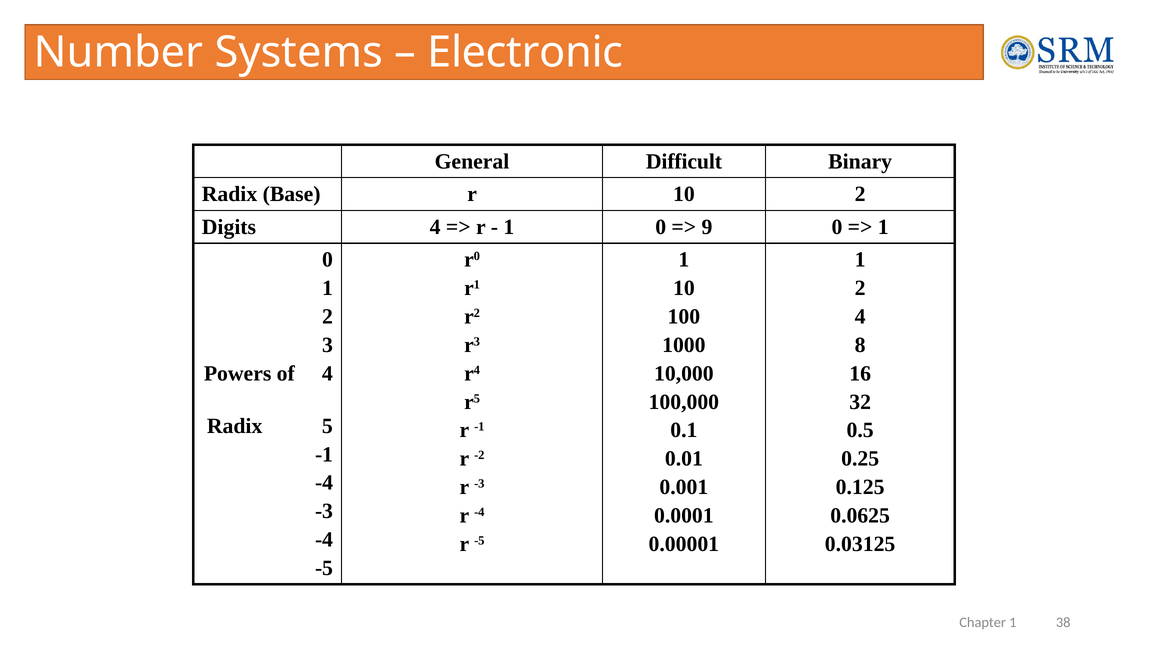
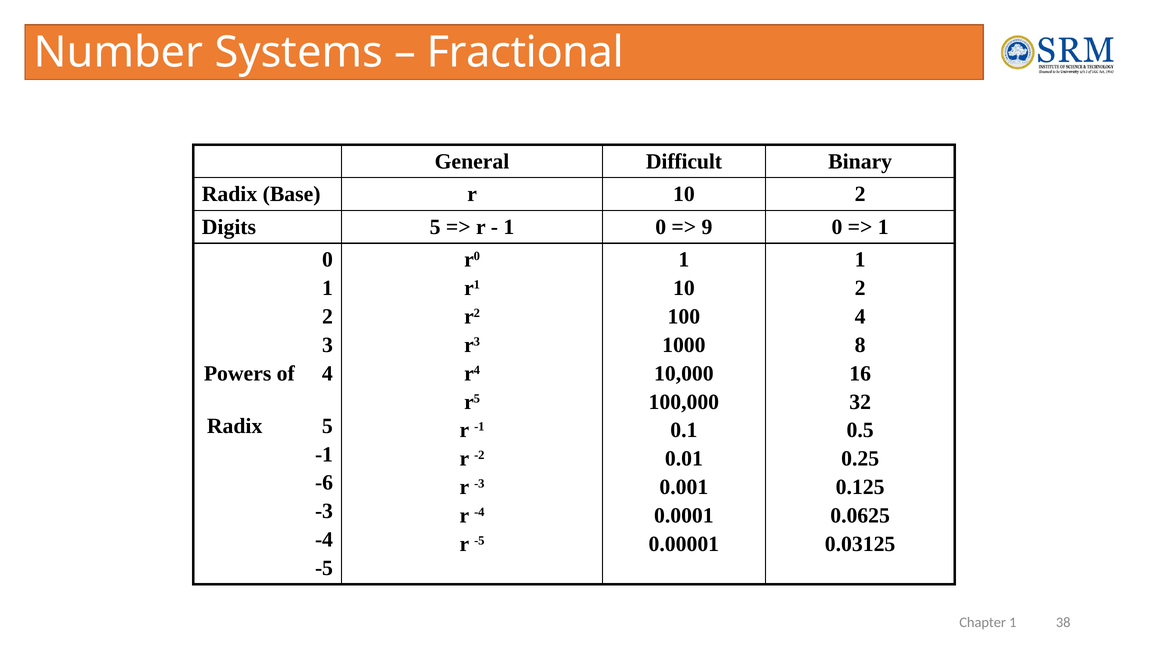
Electronic: Electronic -> Fractional (525, 52)
Digits 4: 4 -> 5 (435, 227)
-4: -4 -> -6 (324, 483)
